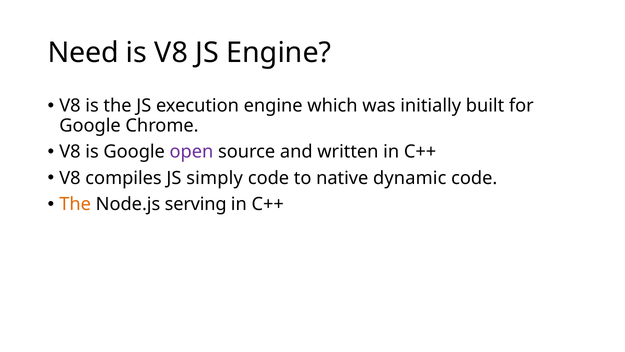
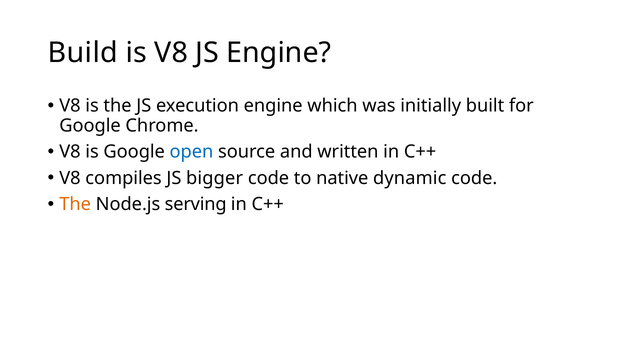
Need: Need -> Build (83, 53)
open colour: purple -> blue (191, 152)
simply: simply -> bigger (215, 178)
